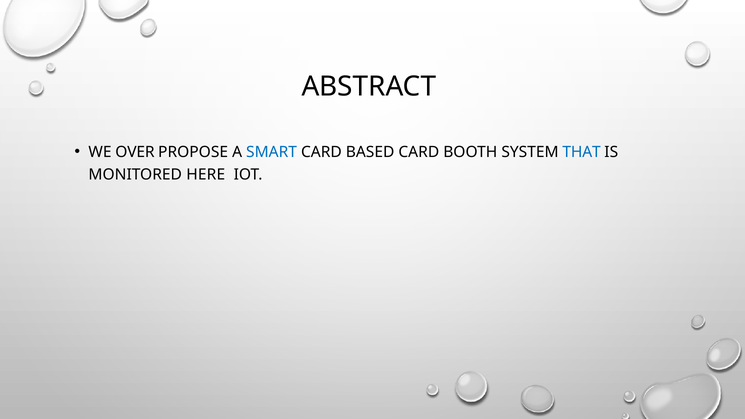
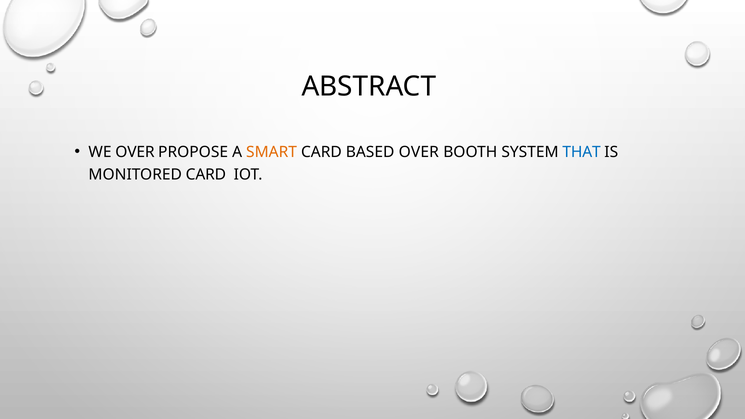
SMART colour: blue -> orange (272, 152)
BASED CARD: CARD -> OVER (419, 152)
MONITORED HERE: HERE -> CARD (206, 175)
